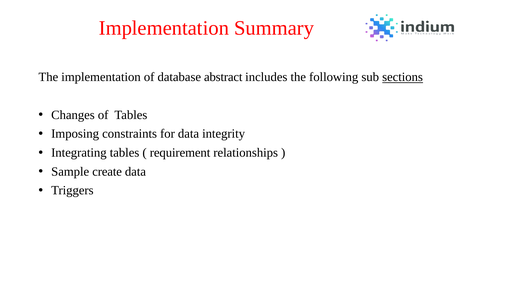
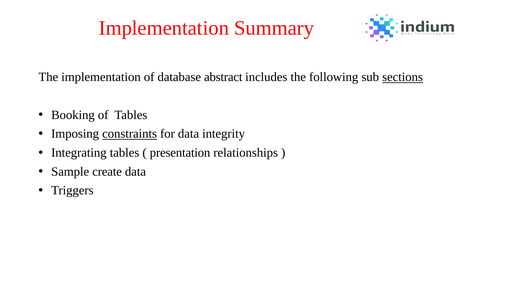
Changes: Changes -> Booking (73, 115)
constraints underline: none -> present (130, 134)
requirement: requirement -> presentation (180, 153)
